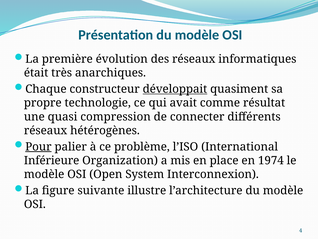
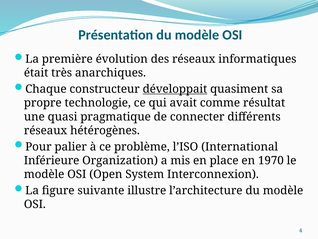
compression: compression -> pragmatique (116, 117)
Pour underline: present -> none (38, 146)
1974: 1974 -> 1970 (271, 160)
